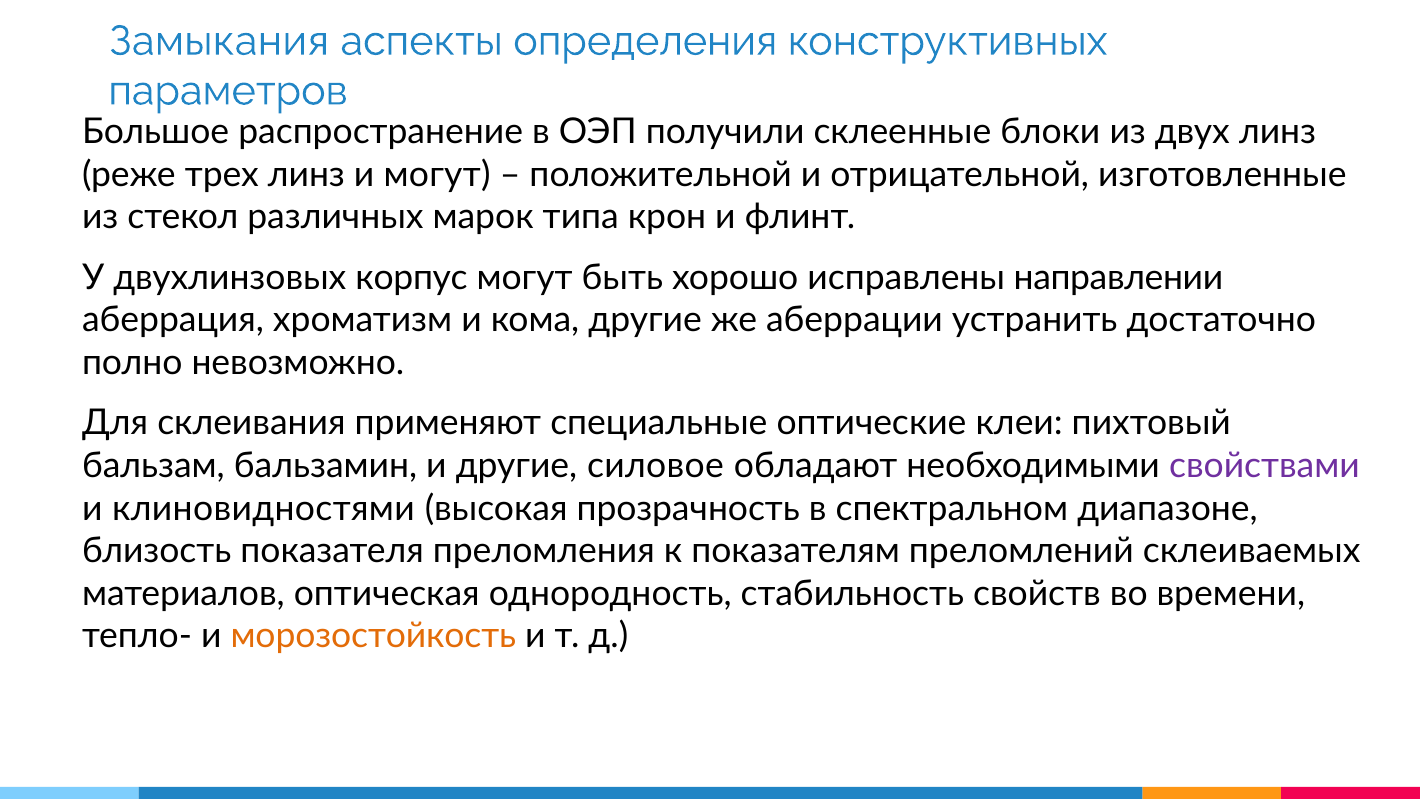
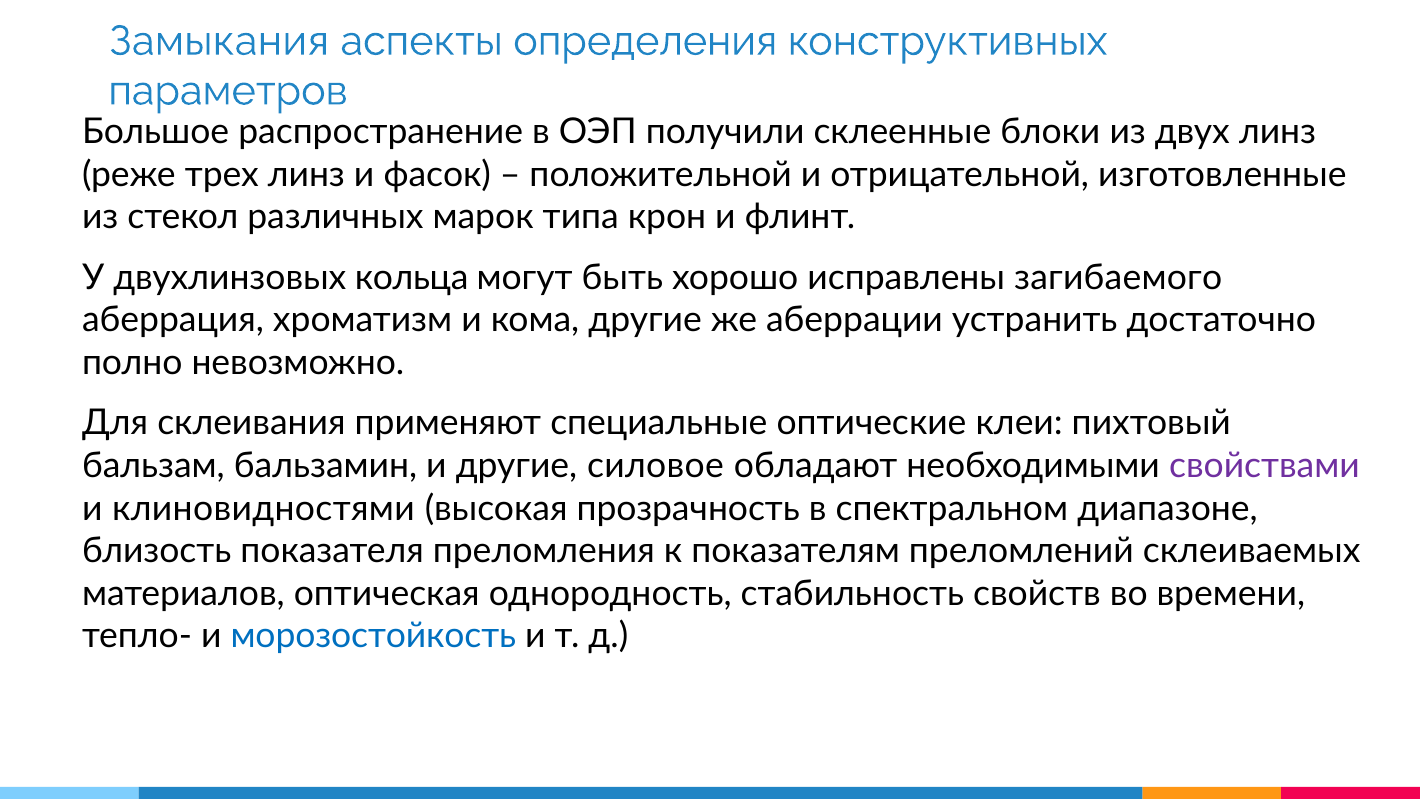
и могут: могут -> фасок (437, 174)
корпус: корпус -> кольца (412, 277)
направлении: направлении -> загибаемого (1118, 277)
морозостойкость colour: orange -> blue (373, 636)
